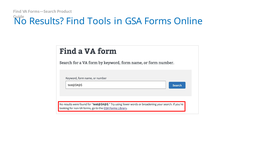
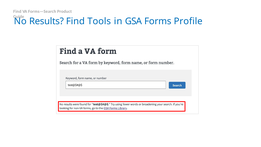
Online: Online -> Profile (188, 21)
